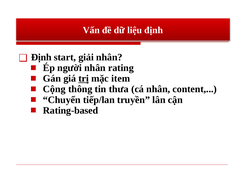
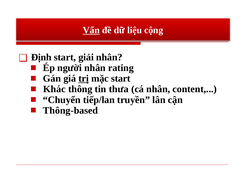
Vấn underline: none -> present (91, 30)
liệu định: định -> cộng (154, 30)
mặc item: item -> start (121, 79)
Cộng: Cộng -> Khác (54, 89)
Rating-based: Rating-based -> Thông-based (70, 110)
